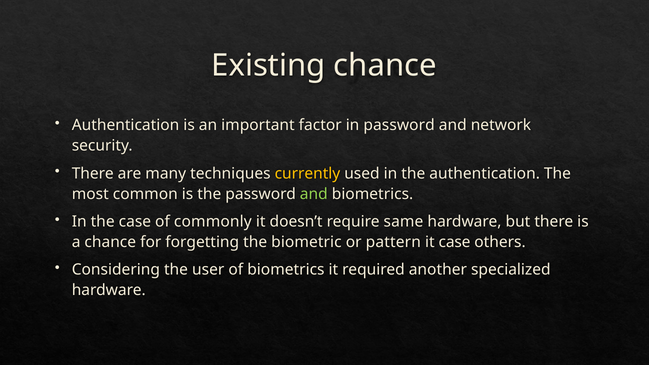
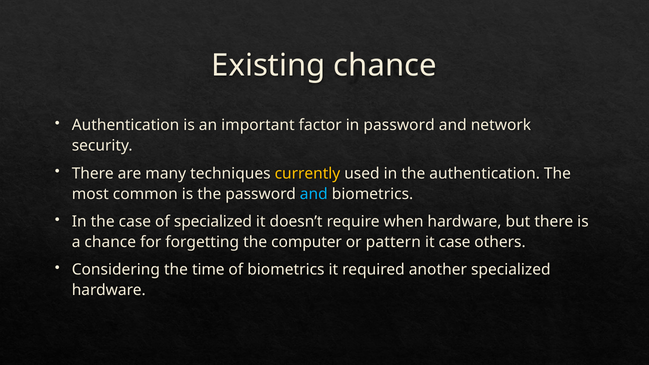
and colour: light green -> light blue (314, 194)
of commonly: commonly -> specialized (213, 222)
same: same -> when (404, 222)
biometric: biometric -> computer (307, 242)
user: user -> time (208, 270)
